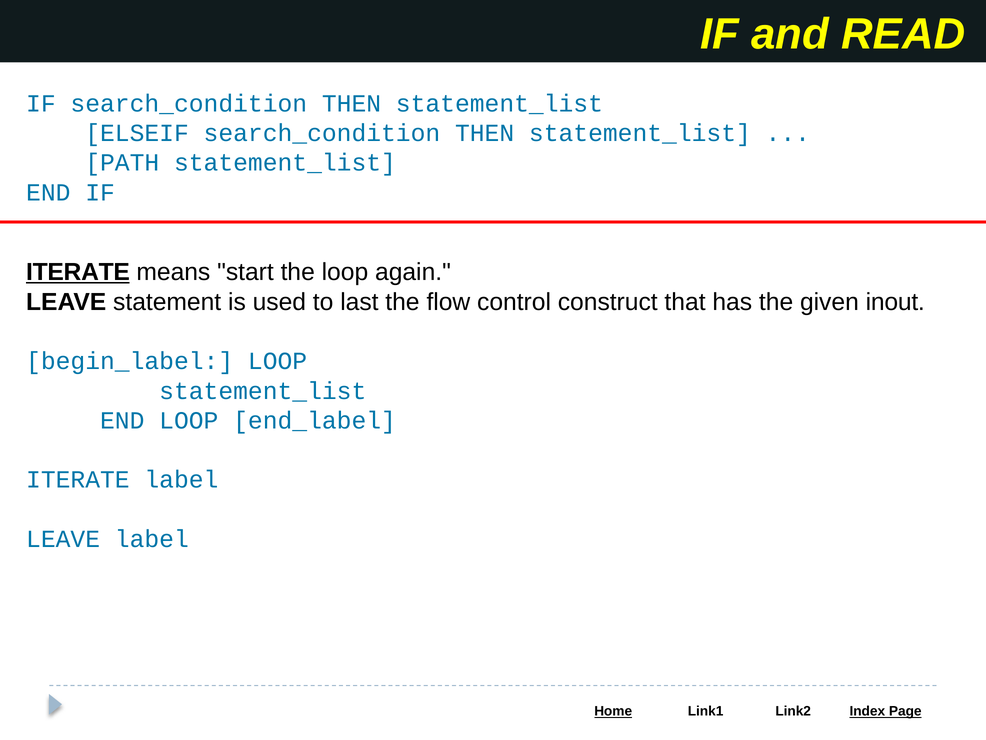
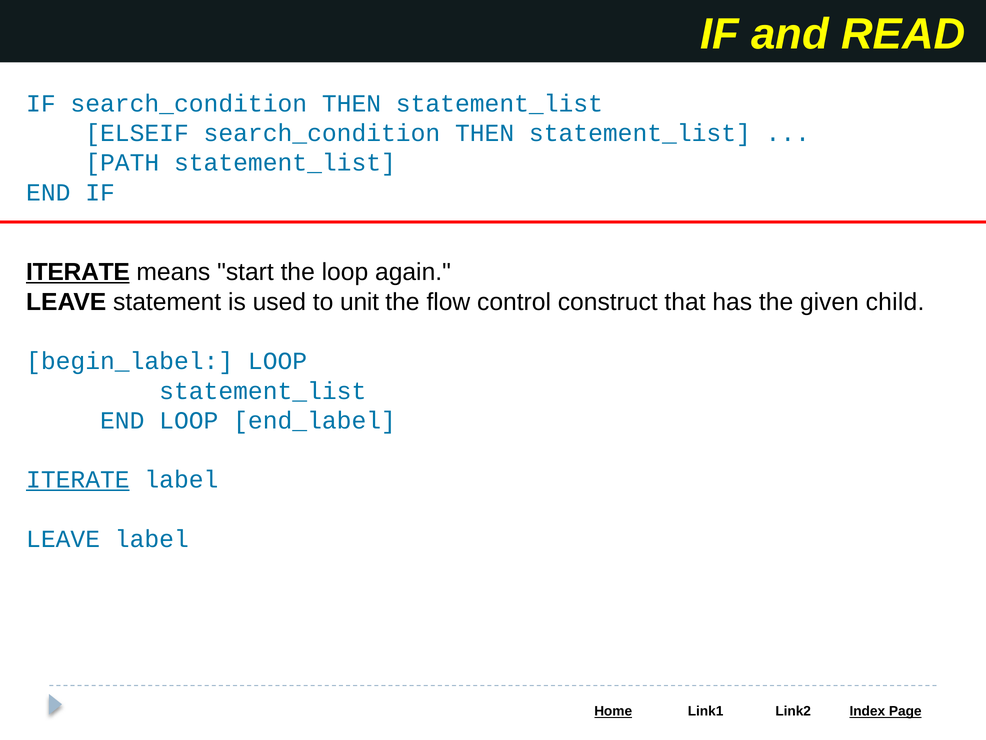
last: last -> unit (360, 302)
inout: inout -> child (895, 302)
ITERATE underline: none -> present (78, 479)
